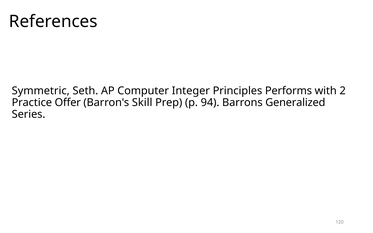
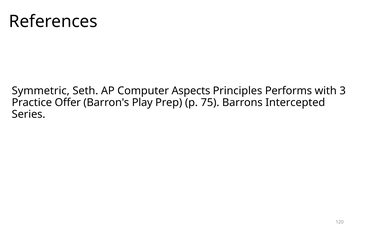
Integer: Integer -> Aspects (191, 91)
2: 2 -> 3 (343, 91)
Skill: Skill -> Play (142, 103)
94: 94 -> 75 (210, 103)
Generalized: Generalized -> Intercepted (295, 103)
